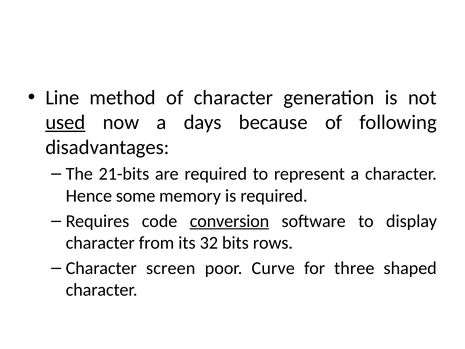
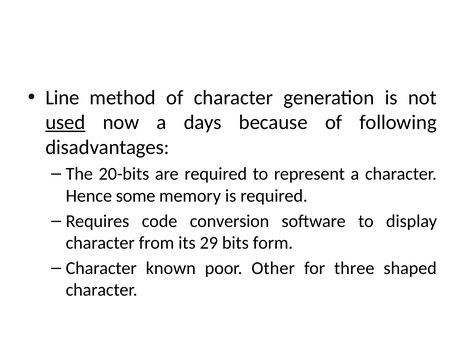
21-bits: 21-bits -> 20-bits (124, 174)
conversion underline: present -> none (230, 221)
32: 32 -> 29 (209, 243)
rows: rows -> form (273, 243)
screen: screen -> known (171, 268)
Curve: Curve -> Other (273, 268)
